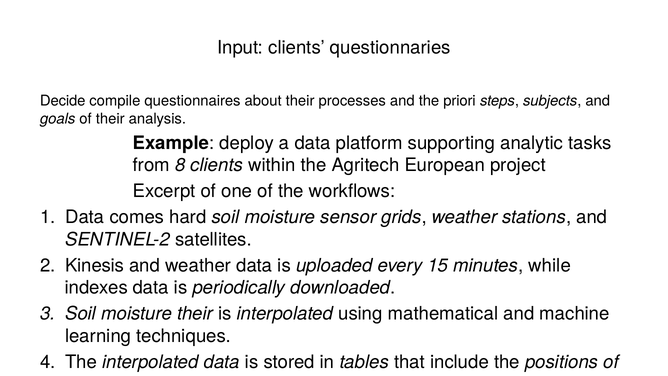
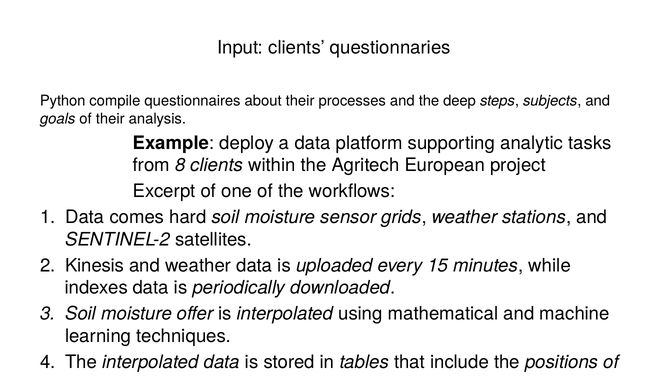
Decide: Decide -> Python (63, 101)
priori: priori -> deep (459, 101)
moisture their: their -> offer (195, 314)
